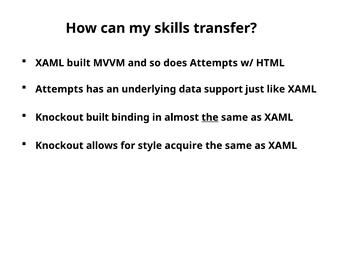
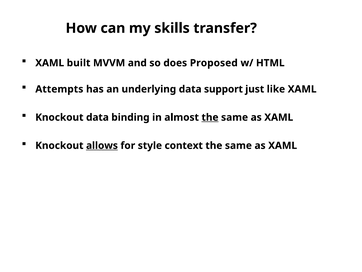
does Attempts: Attempts -> Proposed (214, 63)
Knockout built: built -> data (97, 117)
allows underline: none -> present (102, 145)
acquire: acquire -> context (184, 145)
